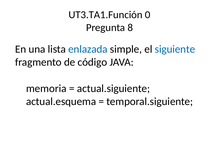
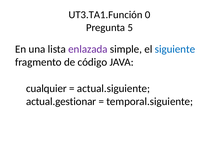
8: 8 -> 5 (130, 28)
enlazada colour: blue -> purple (88, 49)
memoria: memoria -> cualquier (46, 89)
actual.esquema: actual.esquema -> actual.gestionar (61, 102)
